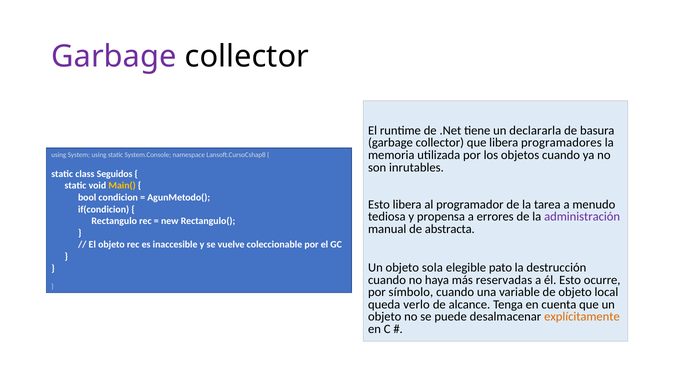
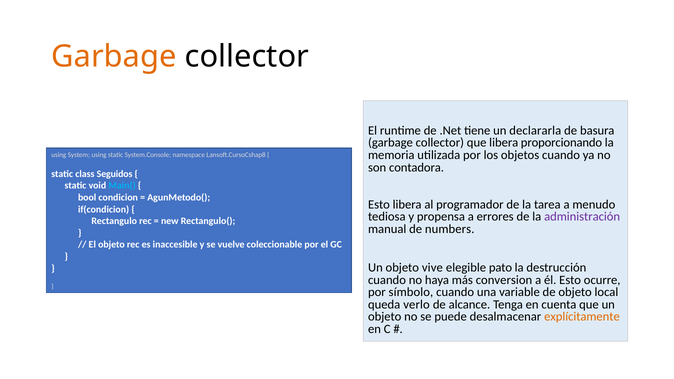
Garbage colour: purple -> orange (114, 57)
programadores: programadores -> proporcionando (561, 143)
inrutables: inrutables -> contadora (417, 167)
Main( colour: yellow -> light blue (122, 186)
abstracta: abstracta -> numbers (450, 229)
sola: sola -> vive (432, 268)
reservadas: reservadas -> conversion (504, 280)
